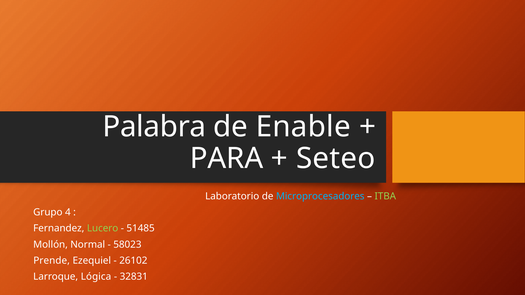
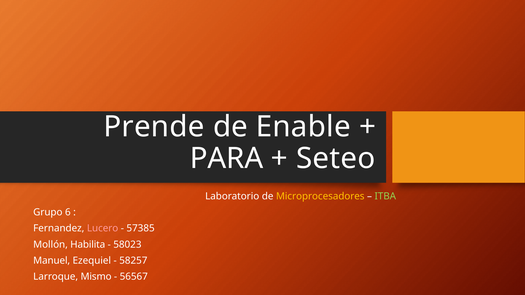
Palabra: Palabra -> Prende (154, 127)
Microprocesadores colour: light blue -> yellow (320, 196)
4: 4 -> 6 (68, 213)
Lucero colour: light green -> pink (103, 229)
51485: 51485 -> 57385 (141, 229)
Normal: Normal -> Habilita (88, 245)
Prende: Prende -> Manuel (52, 261)
26102: 26102 -> 58257 (133, 261)
Lógica: Lógica -> Mismo (96, 277)
32831: 32831 -> 56567 (134, 277)
